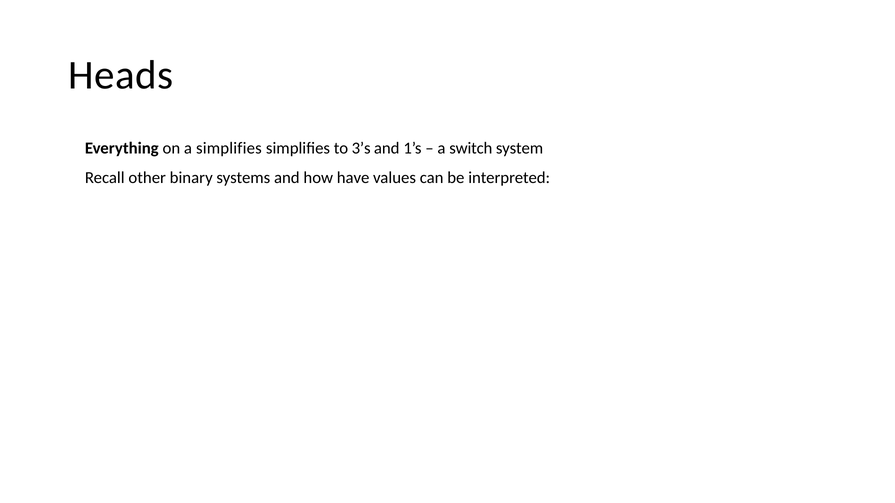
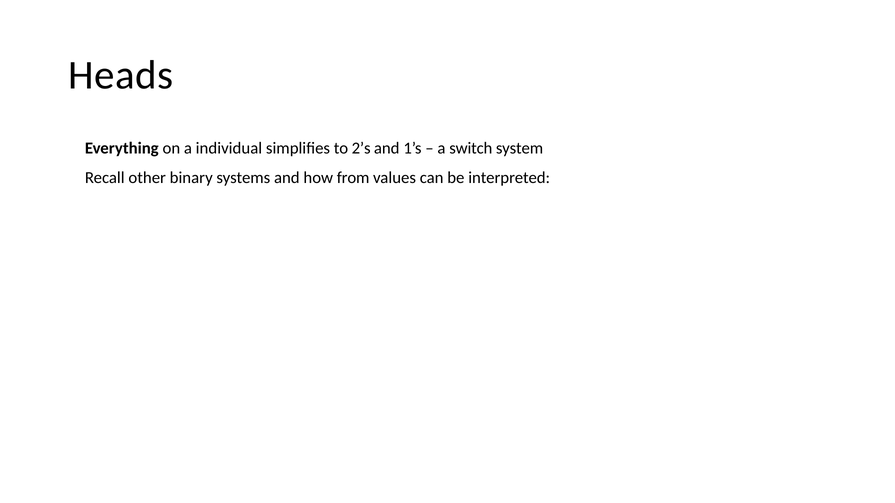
a simplifies: simplifies -> individual (229, 149)
3’s: 3’s -> 2’s (361, 149)
have: have -> from (353, 178)
